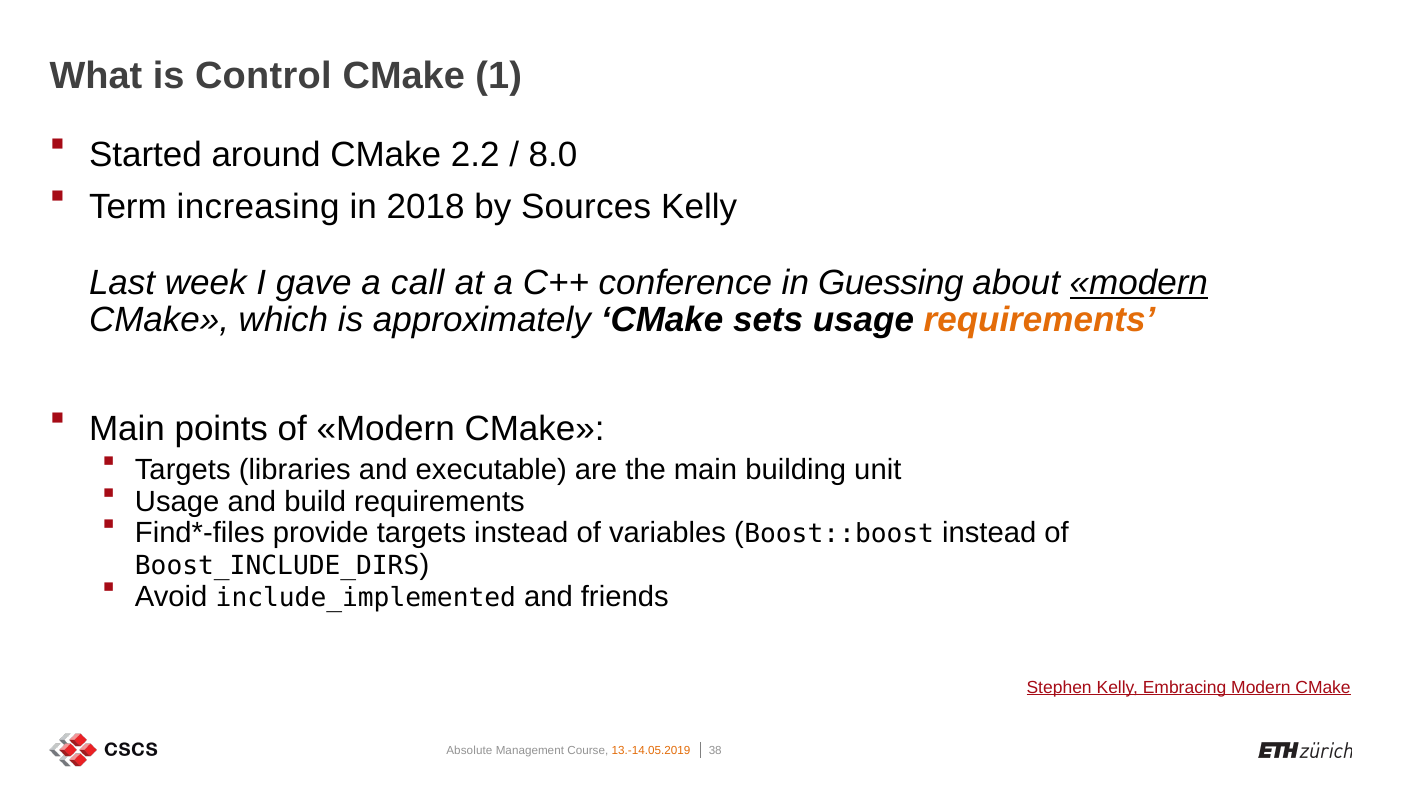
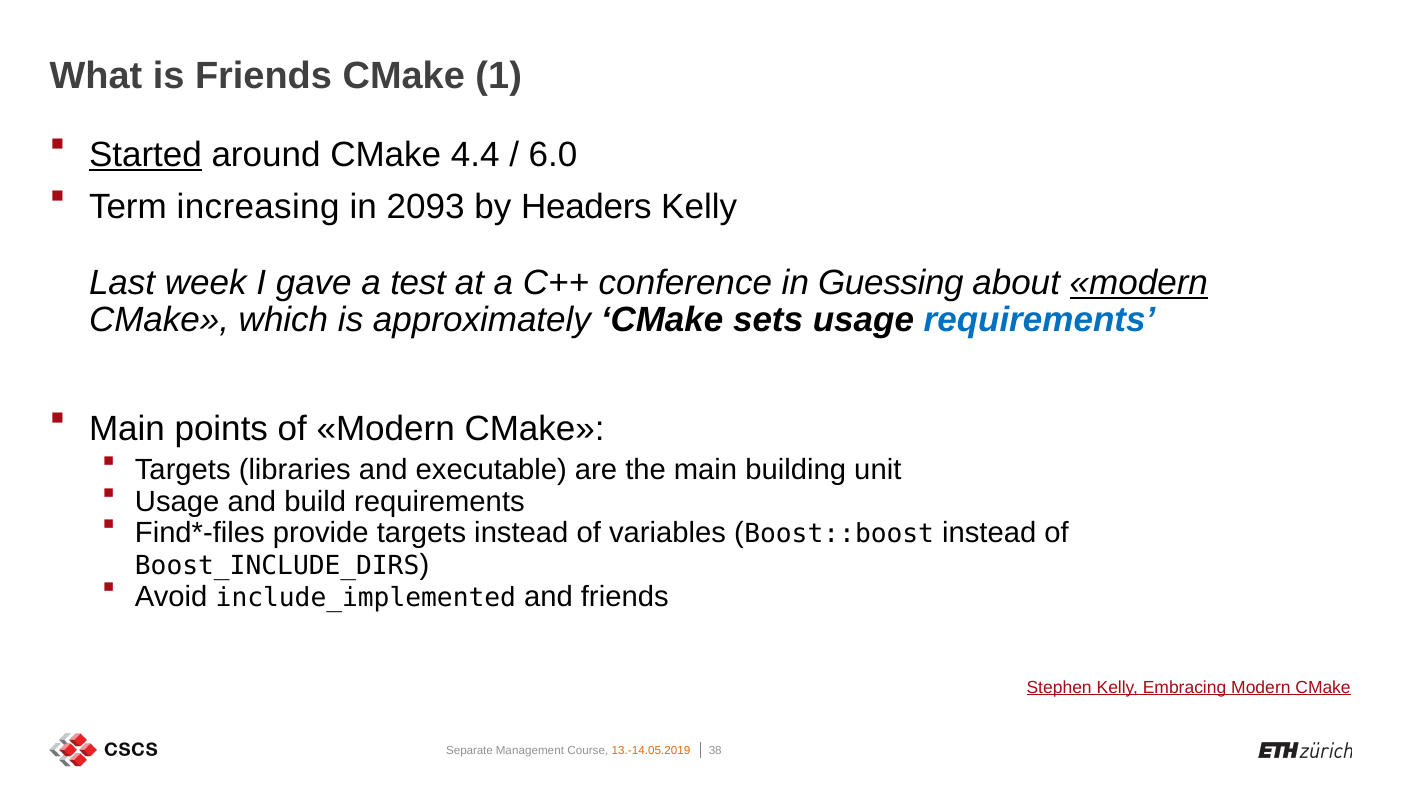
is Control: Control -> Friends (263, 76)
Started underline: none -> present (145, 155)
2.2: 2.2 -> 4.4 (475, 155)
8.0: 8.0 -> 6.0 (553, 155)
2018: 2018 -> 2093 (426, 207)
Sources: Sources -> Headers (586, 207)
call: call -> test (418, 283)
requirements colour: orange -> blue (1039, 320)
Absolute: Absolute -> Separate (469, 751)
